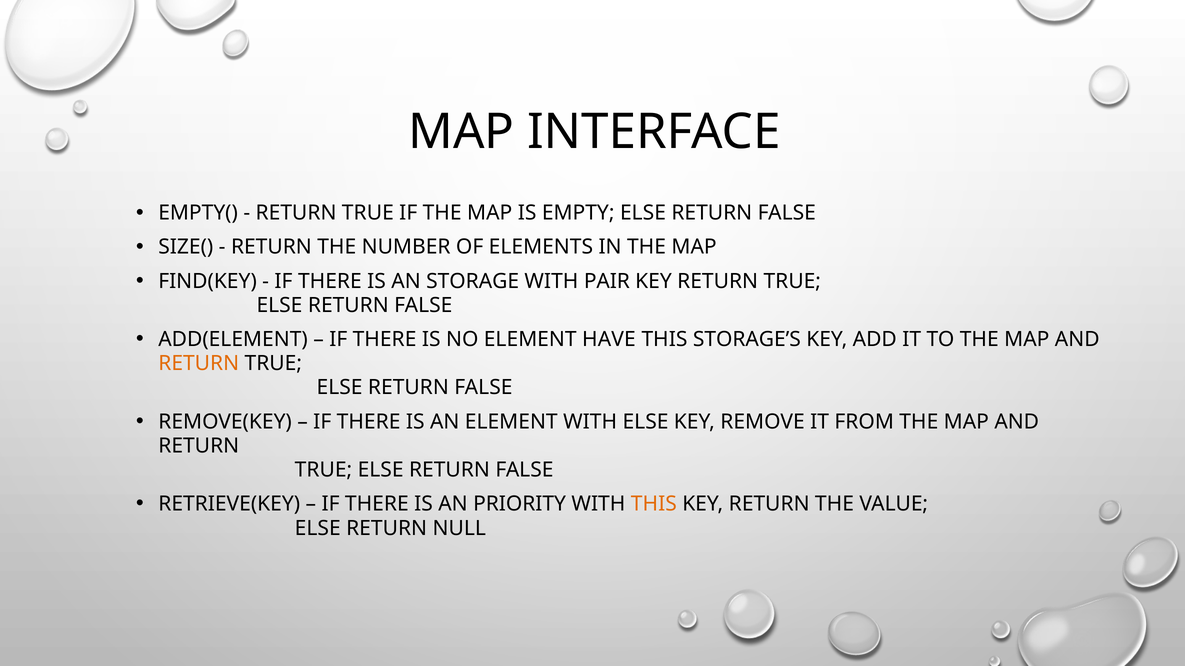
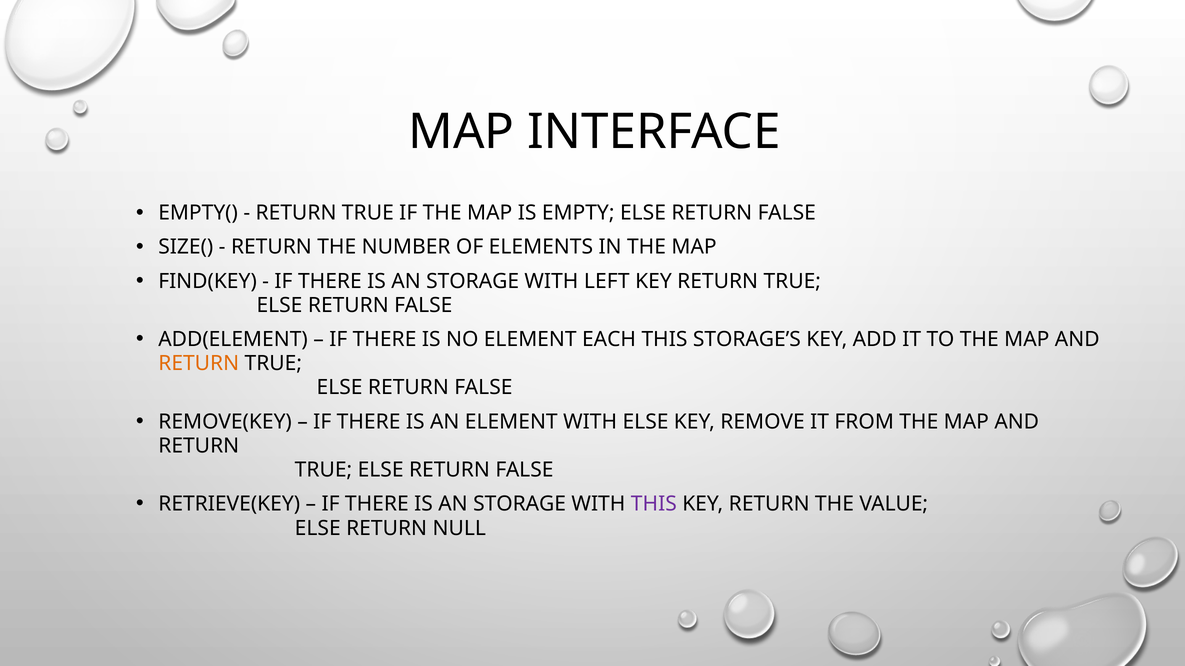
PAIR: PAIR -> LEFT (607, 281)
HAVE: HAVE -> EACH (609, 340)
PRIORITY: PRIORITY -> STORAGE (520, 504)
THIS colour: orange -> purple (654, 504)
